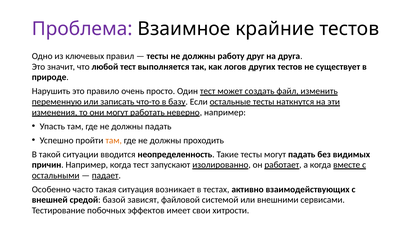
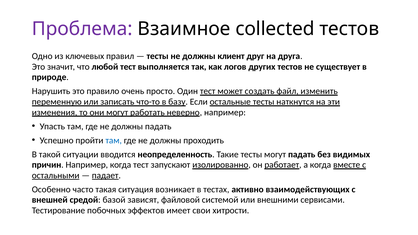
крайние: крайние -> collected (275, 29)
работу: работу -> клиент (231, 56)
там colour: orange -> blue (114, 140)
